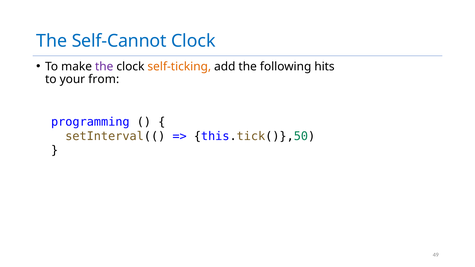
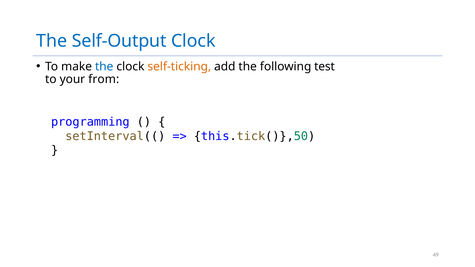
Self-Cannot: Self-Cannot -> Self-Output (119, 41)
the colour: purple -> blue (104, 67)
hits: hits -> test (325, 67)
